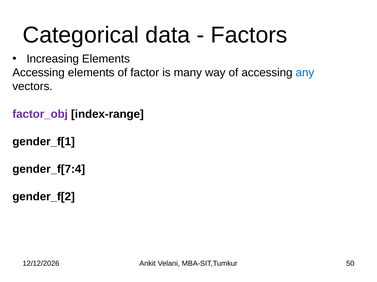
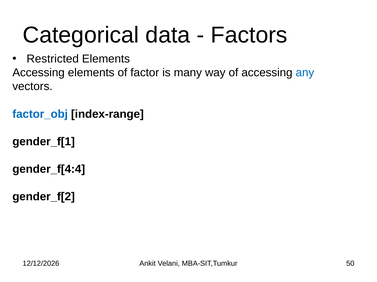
Increasing: Increasing -> Restricted (53, 59)
factor_obj colour: purple -> blue (40, 114)
gender_f[7:4: gender_f[7:4 -> gender_f[4:4 (49, 170)
